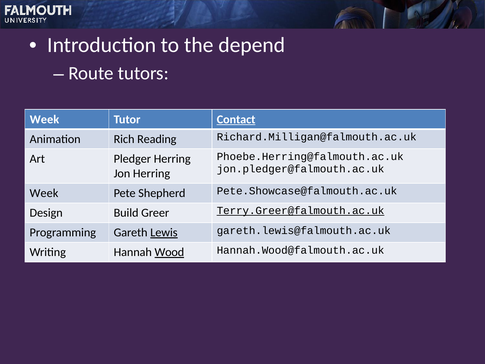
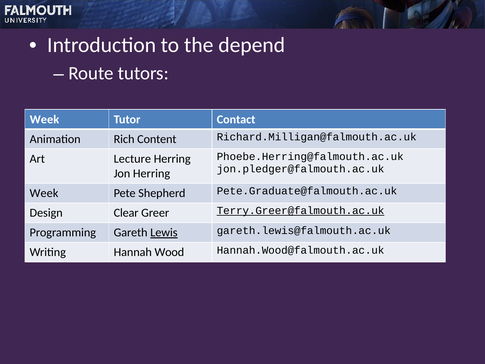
Contact underline: present -> none (236, 119)
Reading: Reading -> Content (157, 139)
Pledger: Pledger -> Lecture (132, 159)
Pete.Showcase@falmouth.ac.uk: Pete.Showcase@falmouth.ac.uk -> Pete.Graduate@falmouth.ac.uk (307, 191)
Build: Build -> Clear (126, 213)
Wood underline: present -> none (169, 252)
